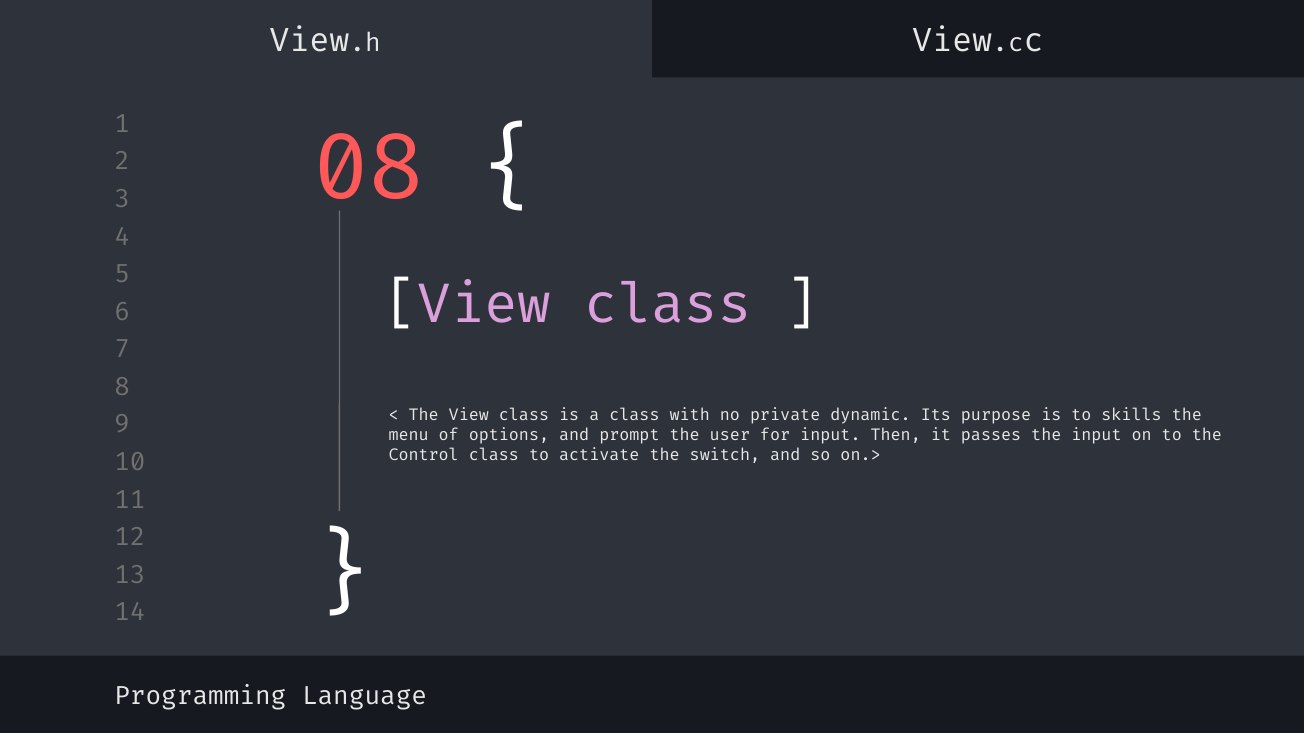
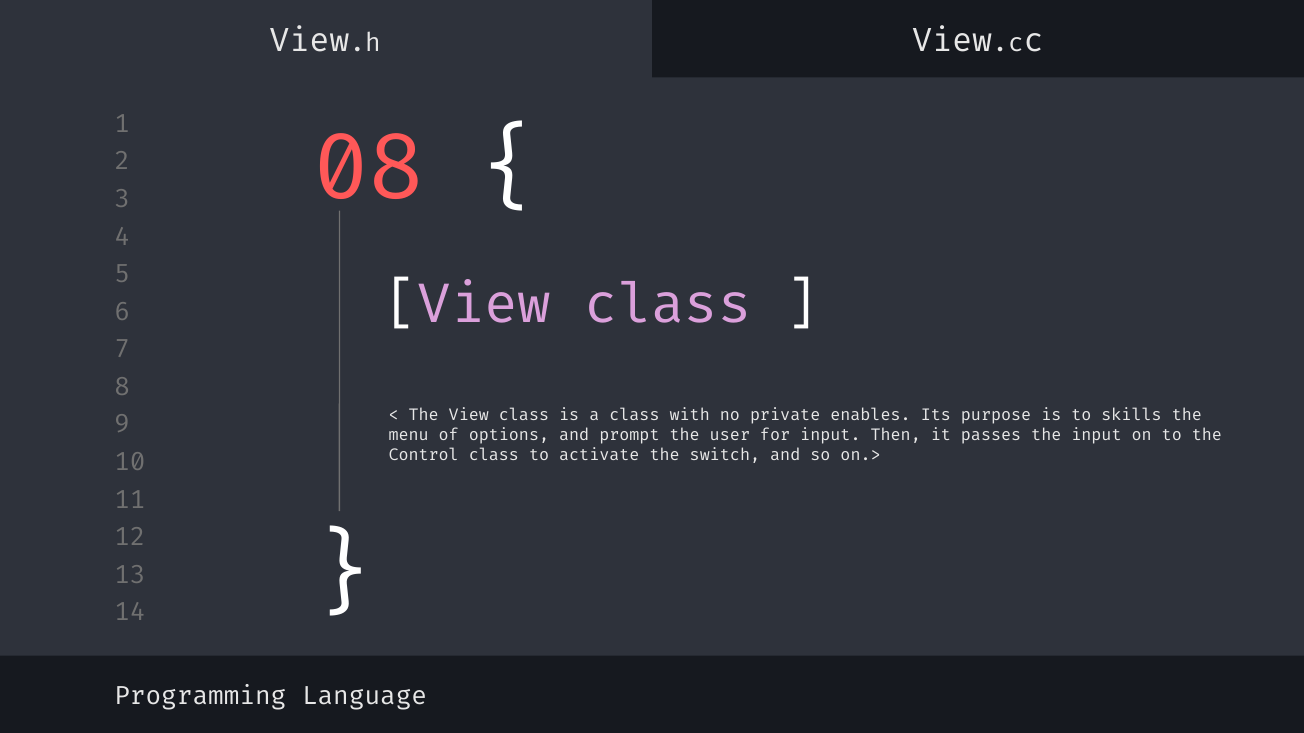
dynamic: dynamic -> enables (870, 416)
